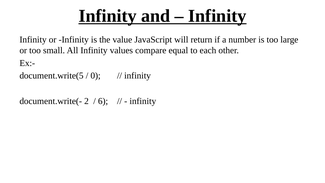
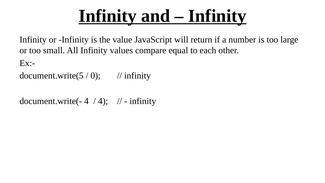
document.write(- 2: 2 -> 4 (86, 101)
6: 6 -> 4 (103, 101)
